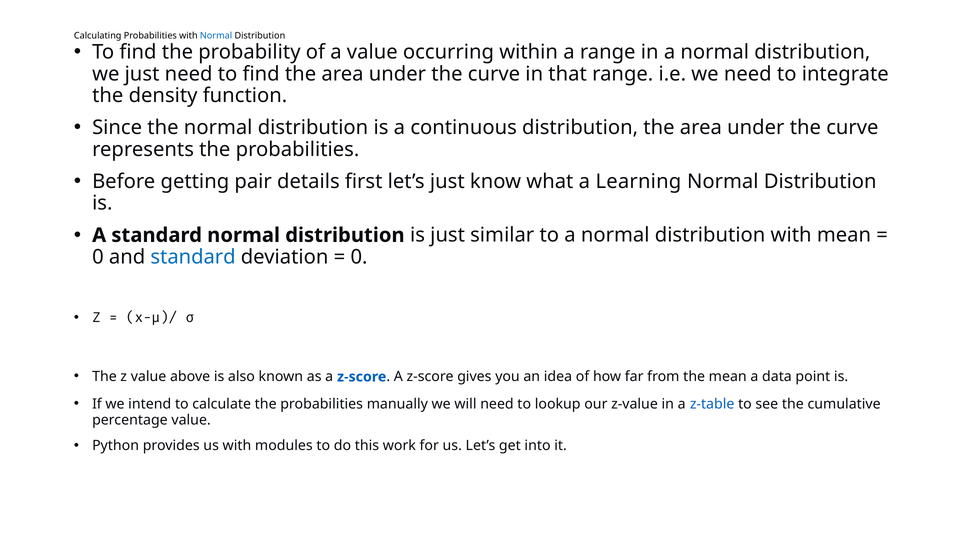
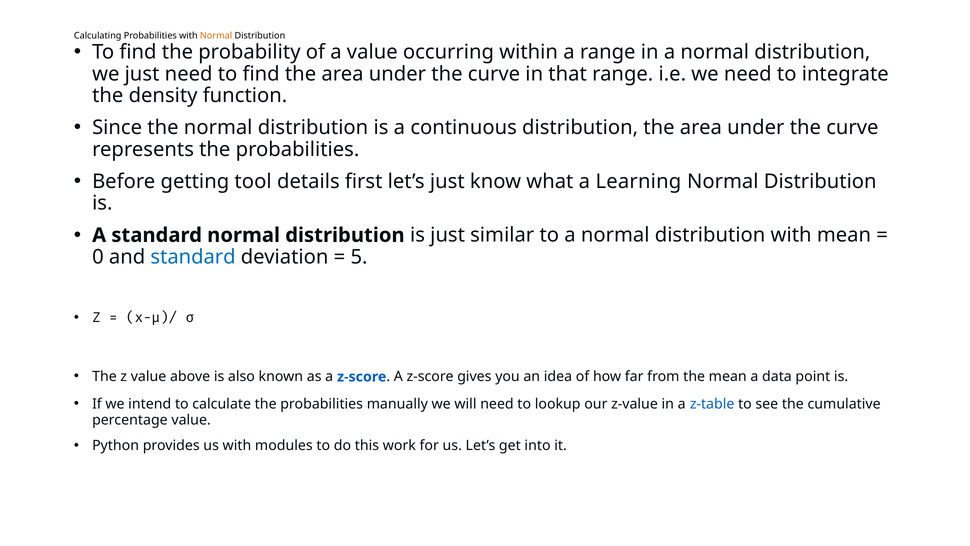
Normal colour: blue -> orange (216, 36)
pair: pair -> tool (253, 181)
0: 0 -> 5 (359, 257)
